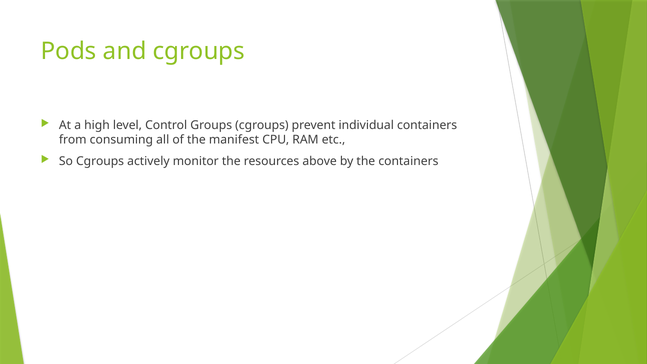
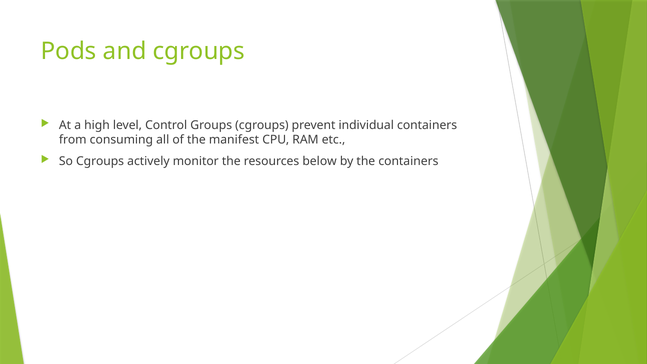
above: above -> below (320, 161)
